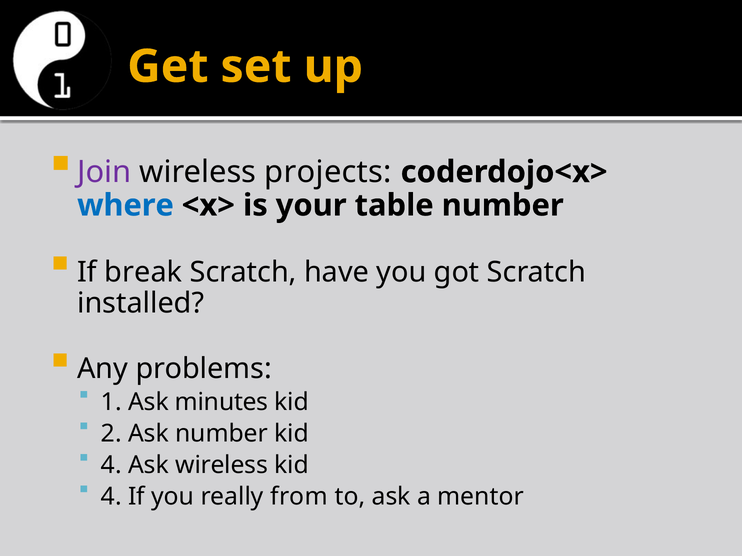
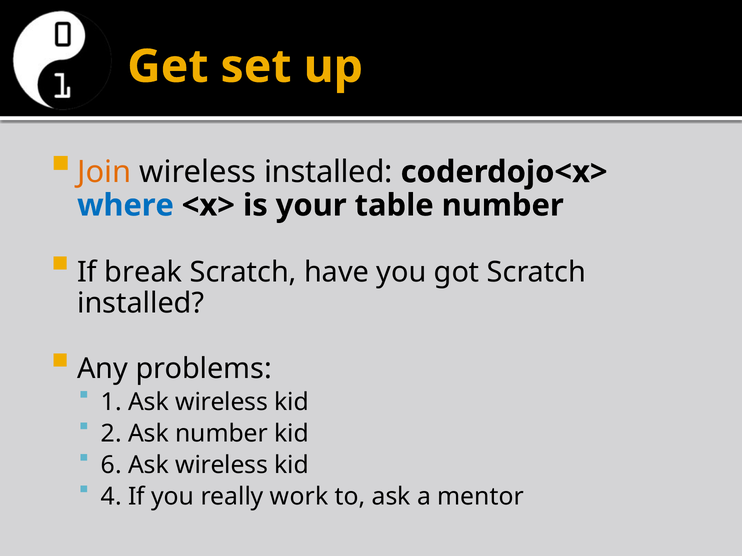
Join colour: purple -> orange (104, 172)
wireless projects: projects -> installed (328, 172)
1 Ask minutes: minutes -> wireless (222, 402)
4: 4 -> 6 (111, 465)
from: from -> work (299, 497)
